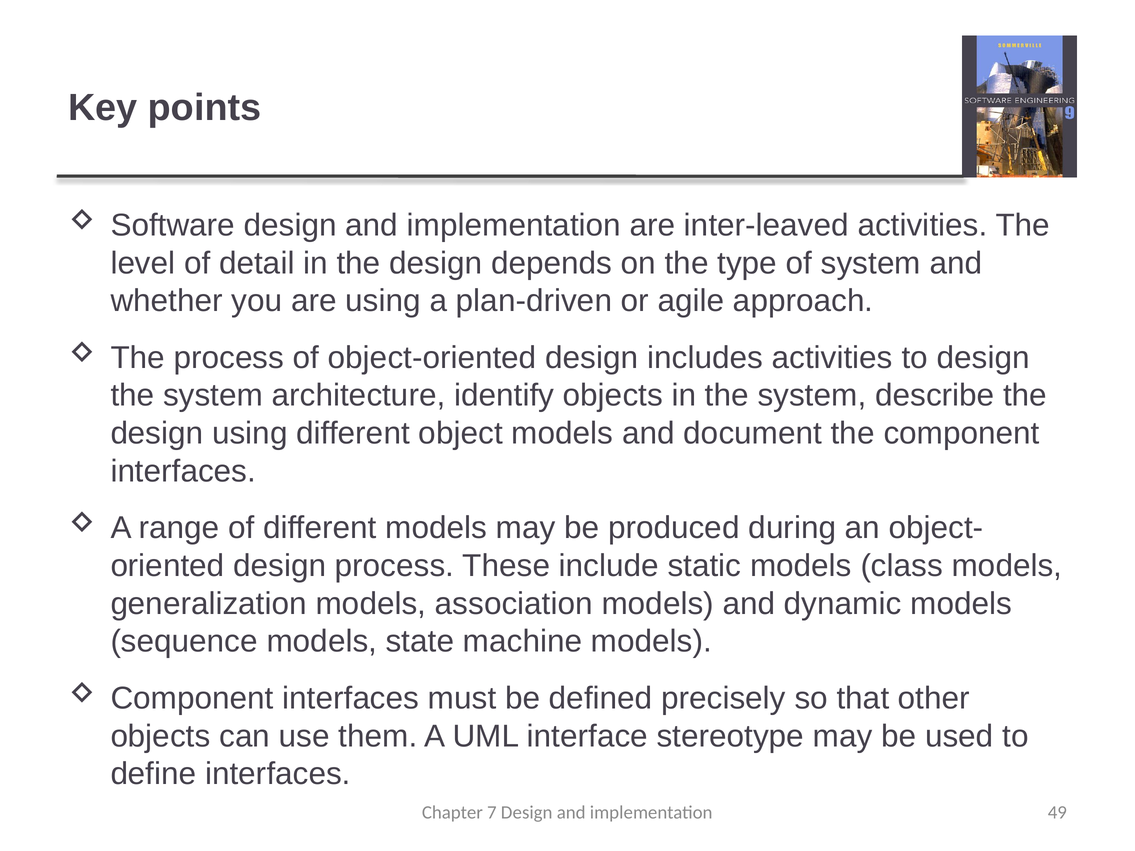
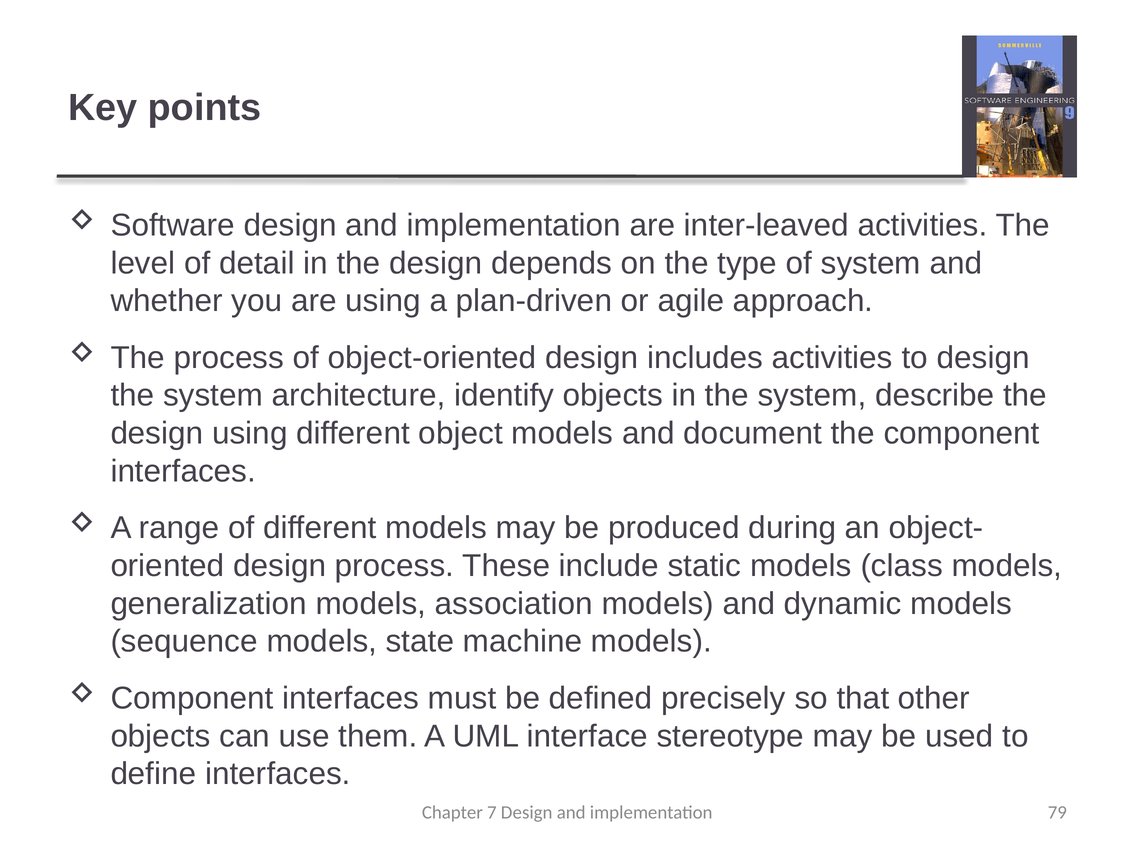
49: 49 -> 79 (1057, 813)
